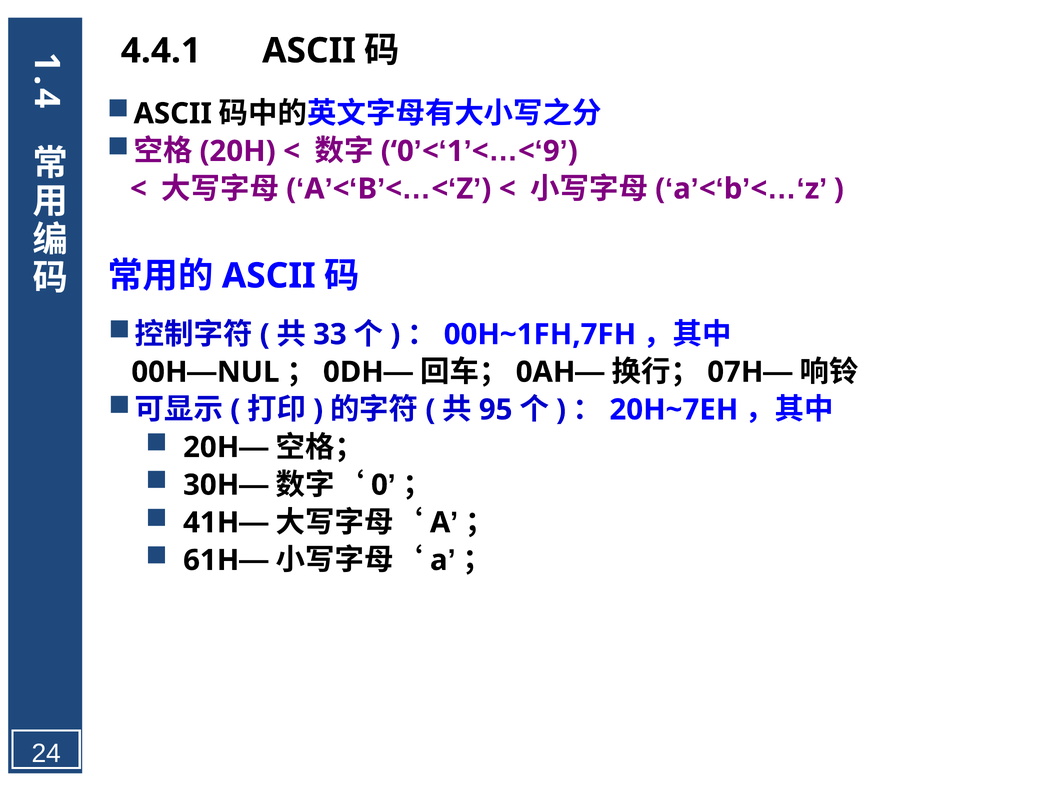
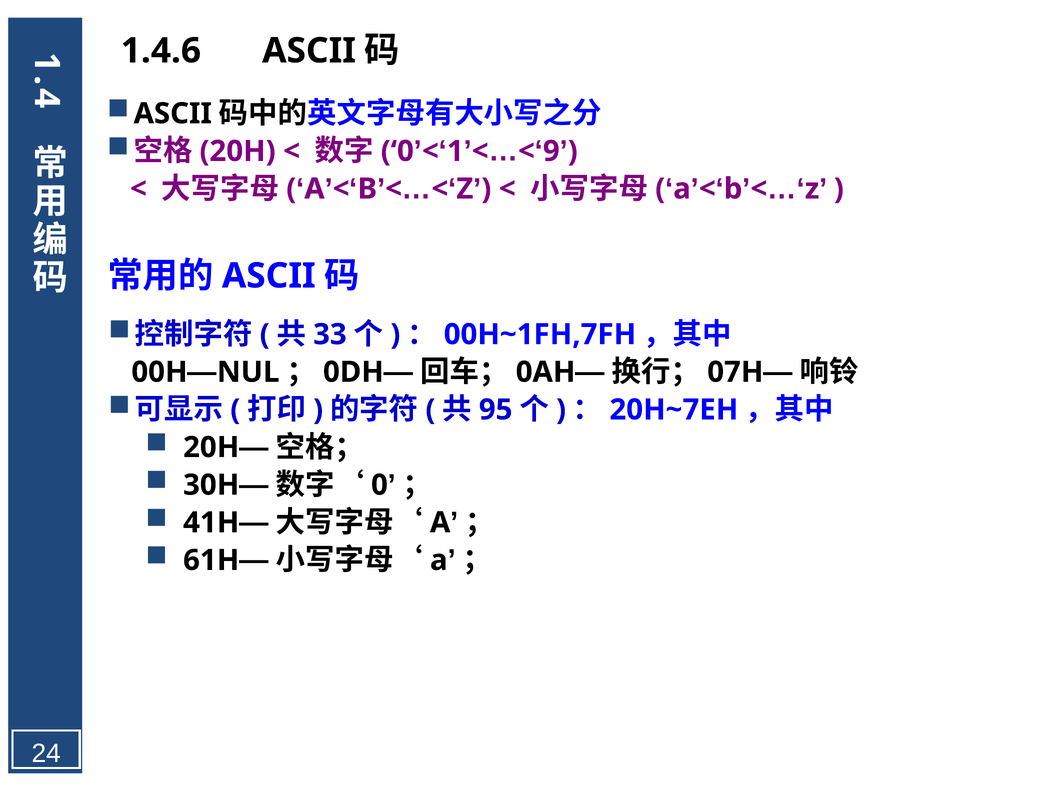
4.4.1: 4.4.1 -> 1.4.6 (161, 51)
